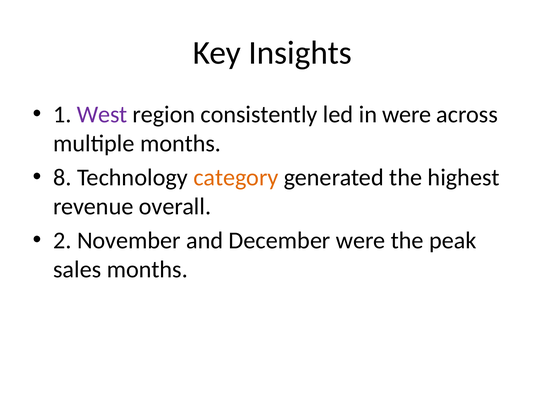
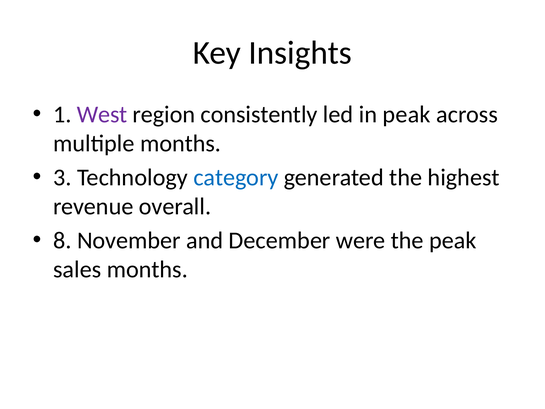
in were: were -> peak (407, 114)
8: 8 -> 3 (62, 177)
category colour: orange -> blue (236, 177)
2: 2 -> 8 (62, 240)
